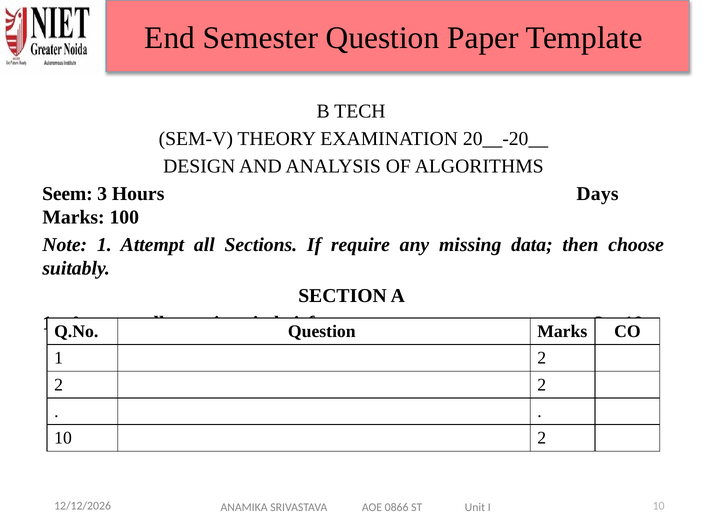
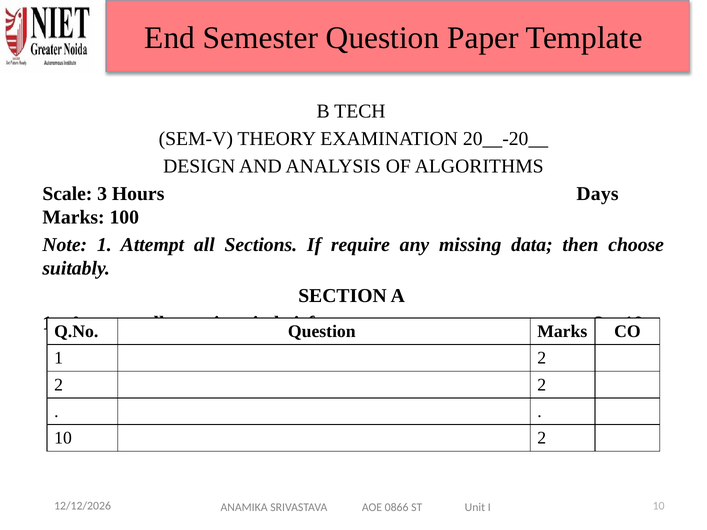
Seem: Seem -> Scale (67, 194)
